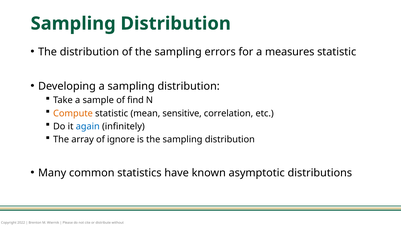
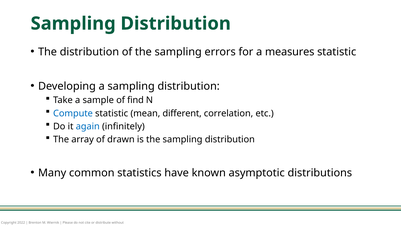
Compute colour: orange -> blue (73, 114)
sensitive: sensitive -> different (182, 114)
ignore: ignore -> drawn (121, 140)
